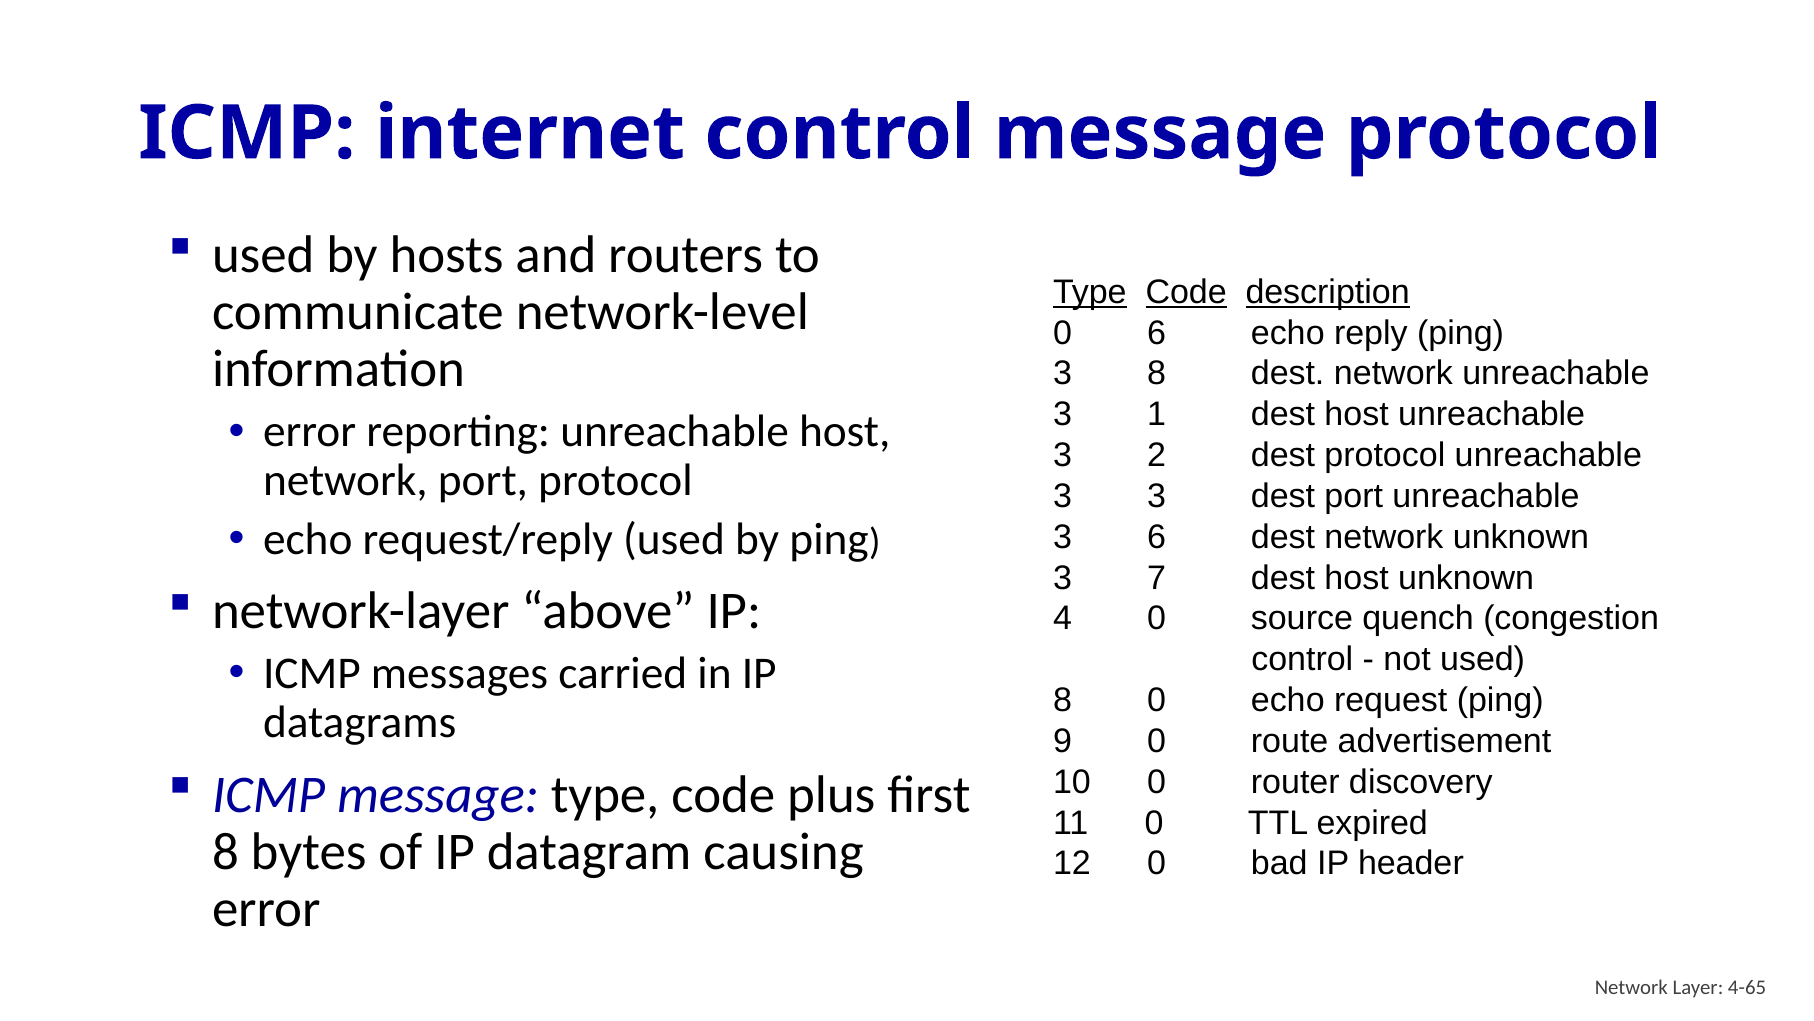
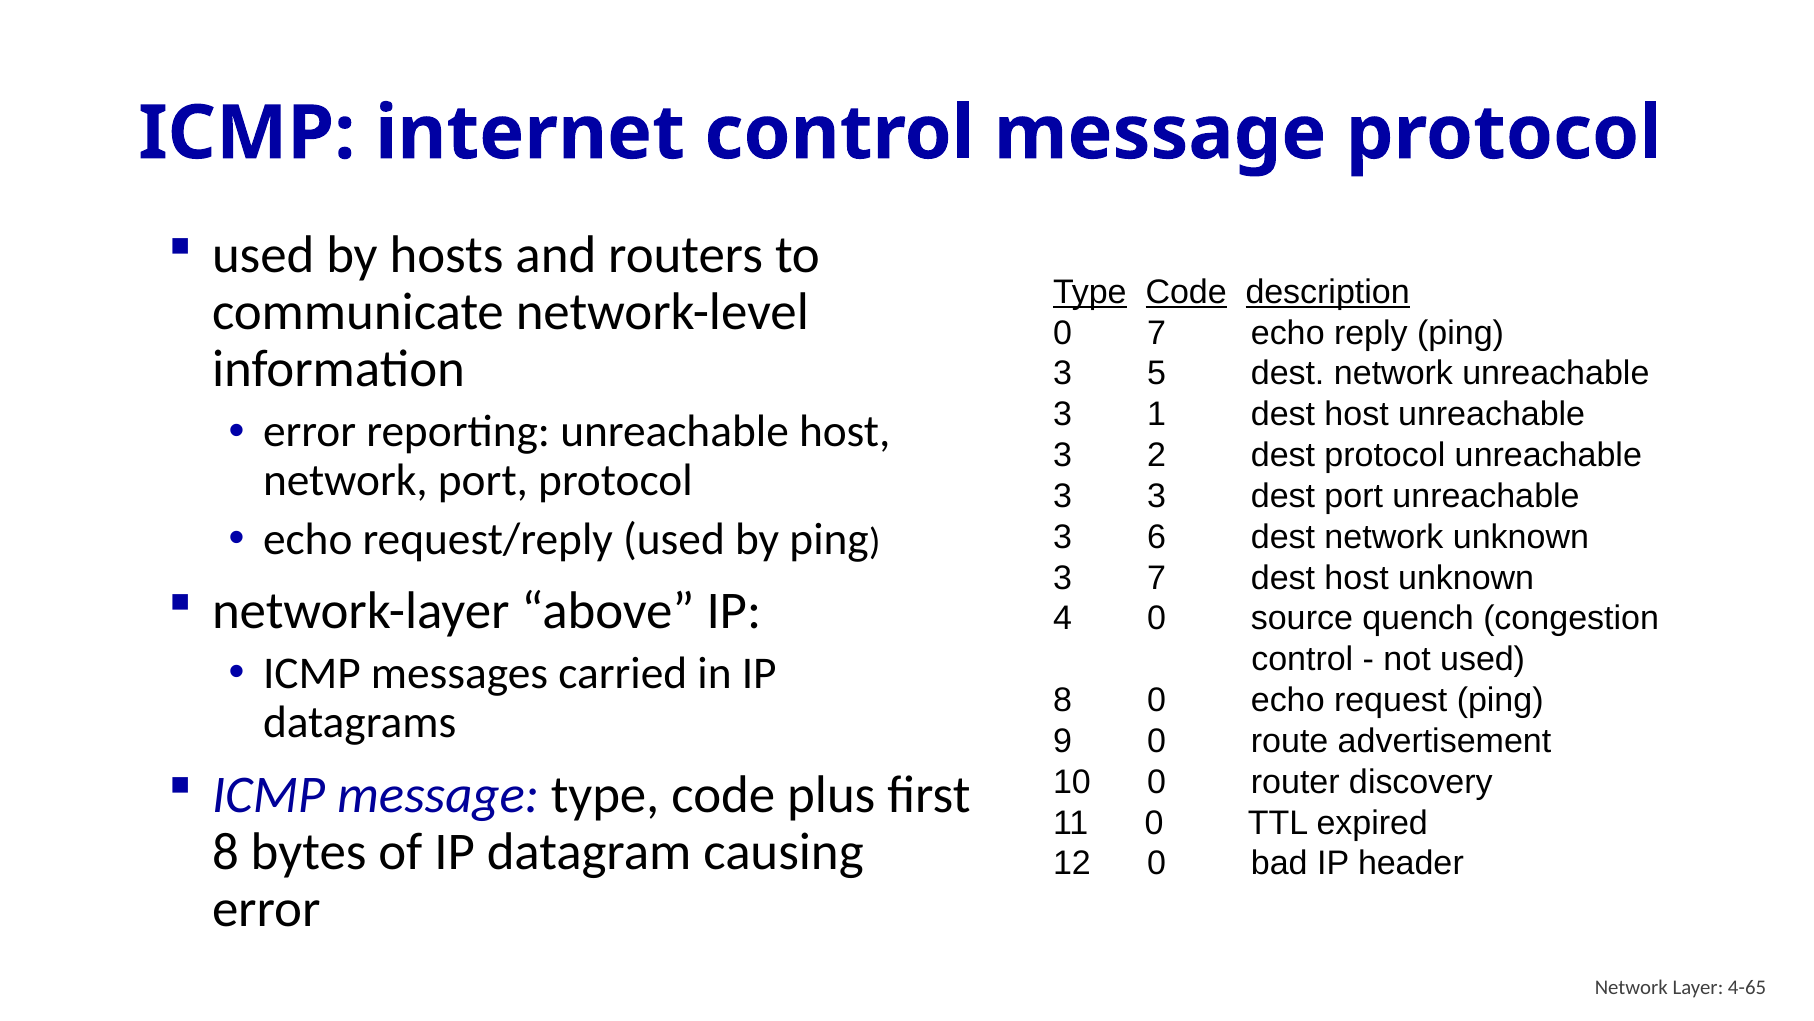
0 6: 6 -> 7 (1157, 333)
3 8: 8 -> 5 (1157, 373)
